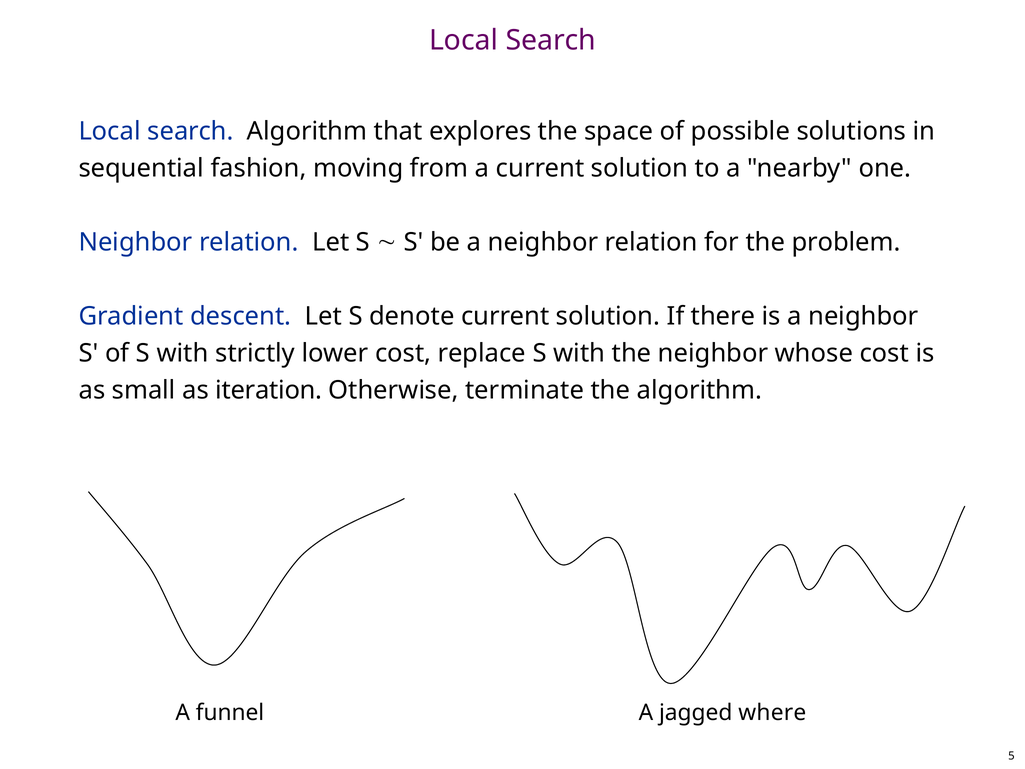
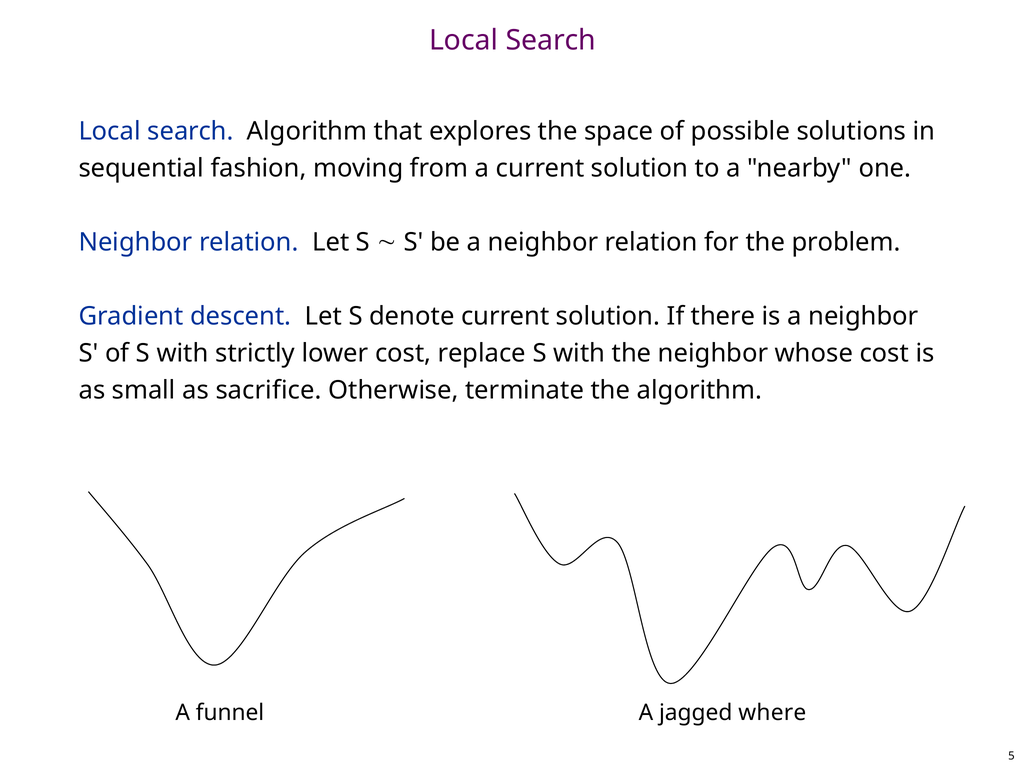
iteration: iteration -> sacrifice (269, 390)
